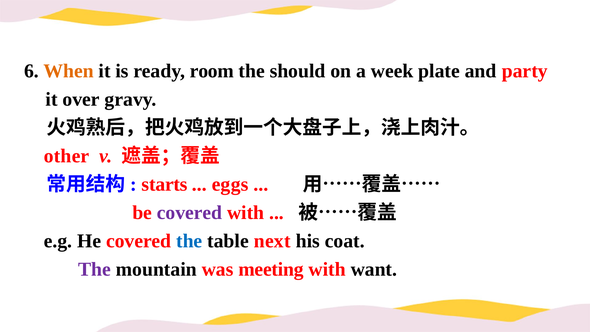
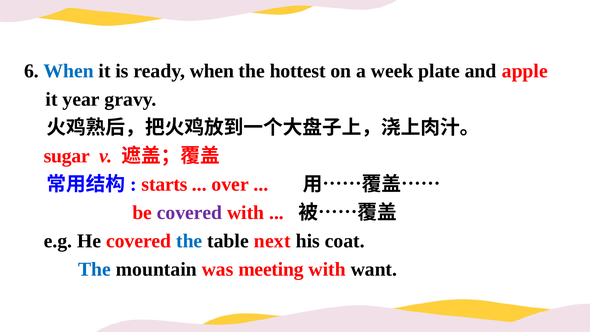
When colour: orange -> blue (69, 71)
ready room: room -> when (212, 71)
should: should -> hottest (298, 71)
party: party -> apple (525, 71)
over: over -> year (81, 99)
other: other -> sugar (67, 156)
eggs: eggs -> over (230, 184)
The colour: purple -> blue (95, 269)
